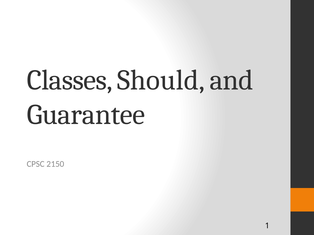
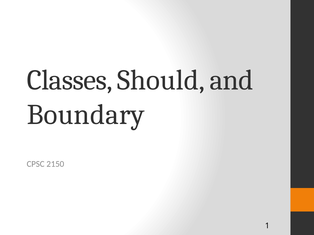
Guarantee: Guarantee -> Boundary (86, 115)
